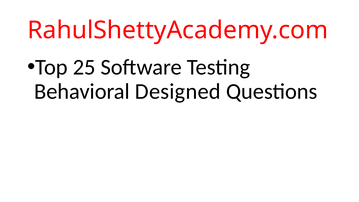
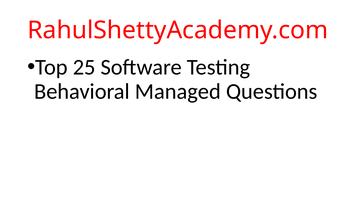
Designed: Designed -> Managed (178, 91)
